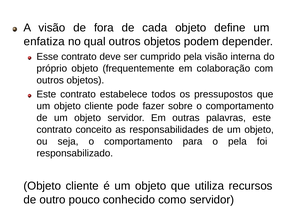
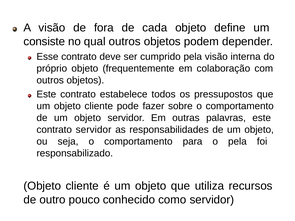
enfatiza: enfatiza -> consiste (44, 42)
contrato conceito: conceito -> servidor (94, 130)
